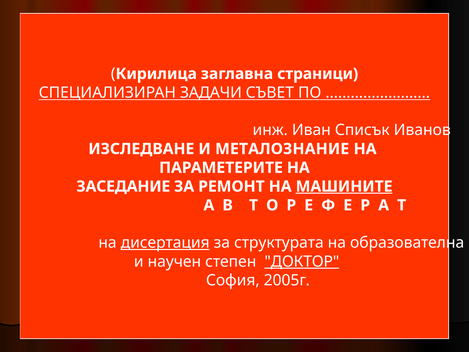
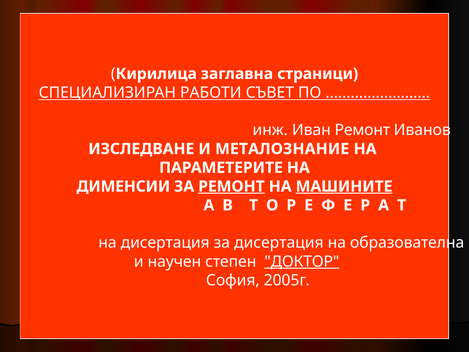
ЗАДАЧИ: ЗАДАЧИ -> РАБОТИ (211, 93)
Иван Списък: Списък -> Ремонт (362, 130)
ЗАСЕДАНИЕ: ЗАСЕДАНИЕ -> ДИМЕНСИИ (123, 186)
РЕМОНТ underline: none -> present (231, 186)
дисертация underline: present -> none (165, 243)
за структурата: структурата -> дисертация (279, 243)
